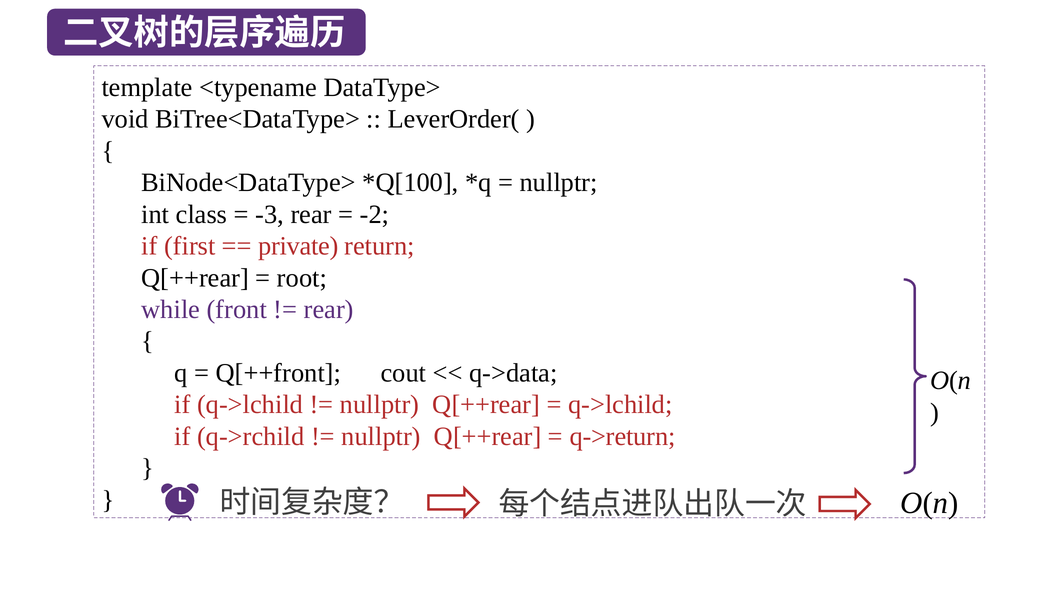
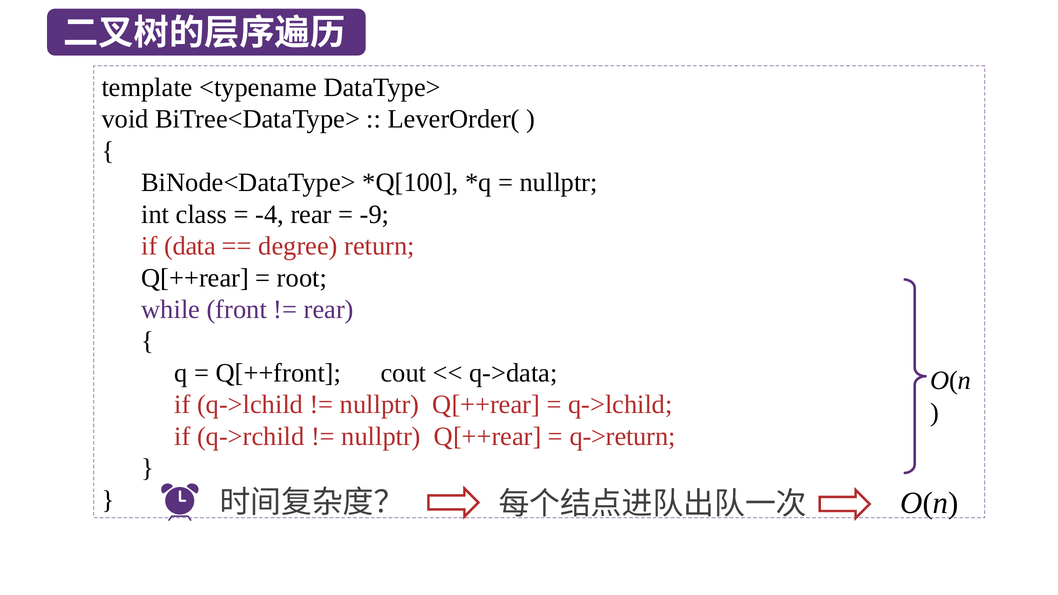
-3: -3 -> -4 (270, 214)
-2: -2 -> -9 (374, 214)
first: first -> data (190, 246)
private: private -> degree (298, 246)
